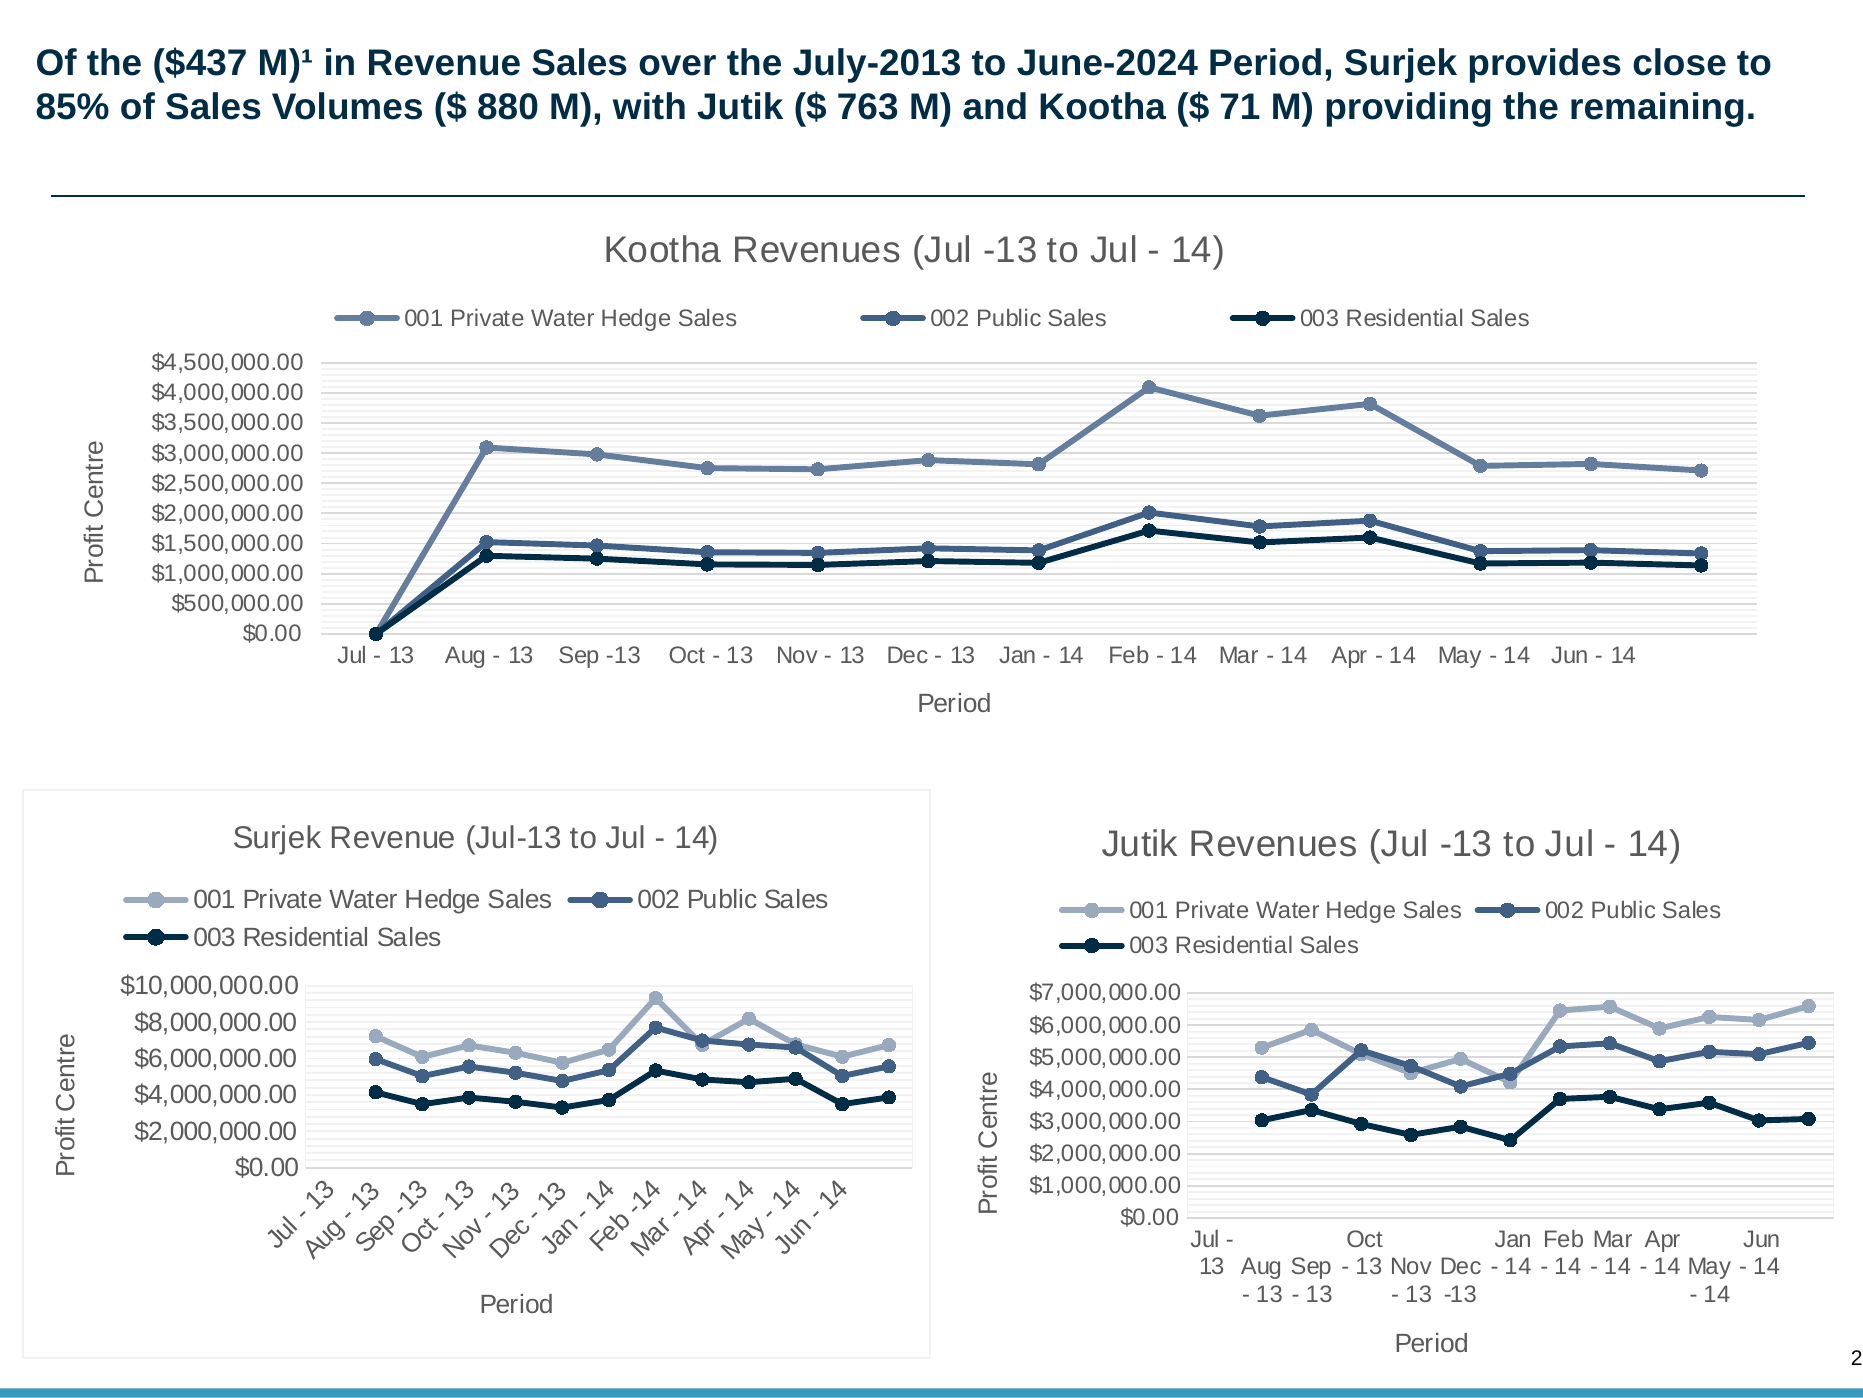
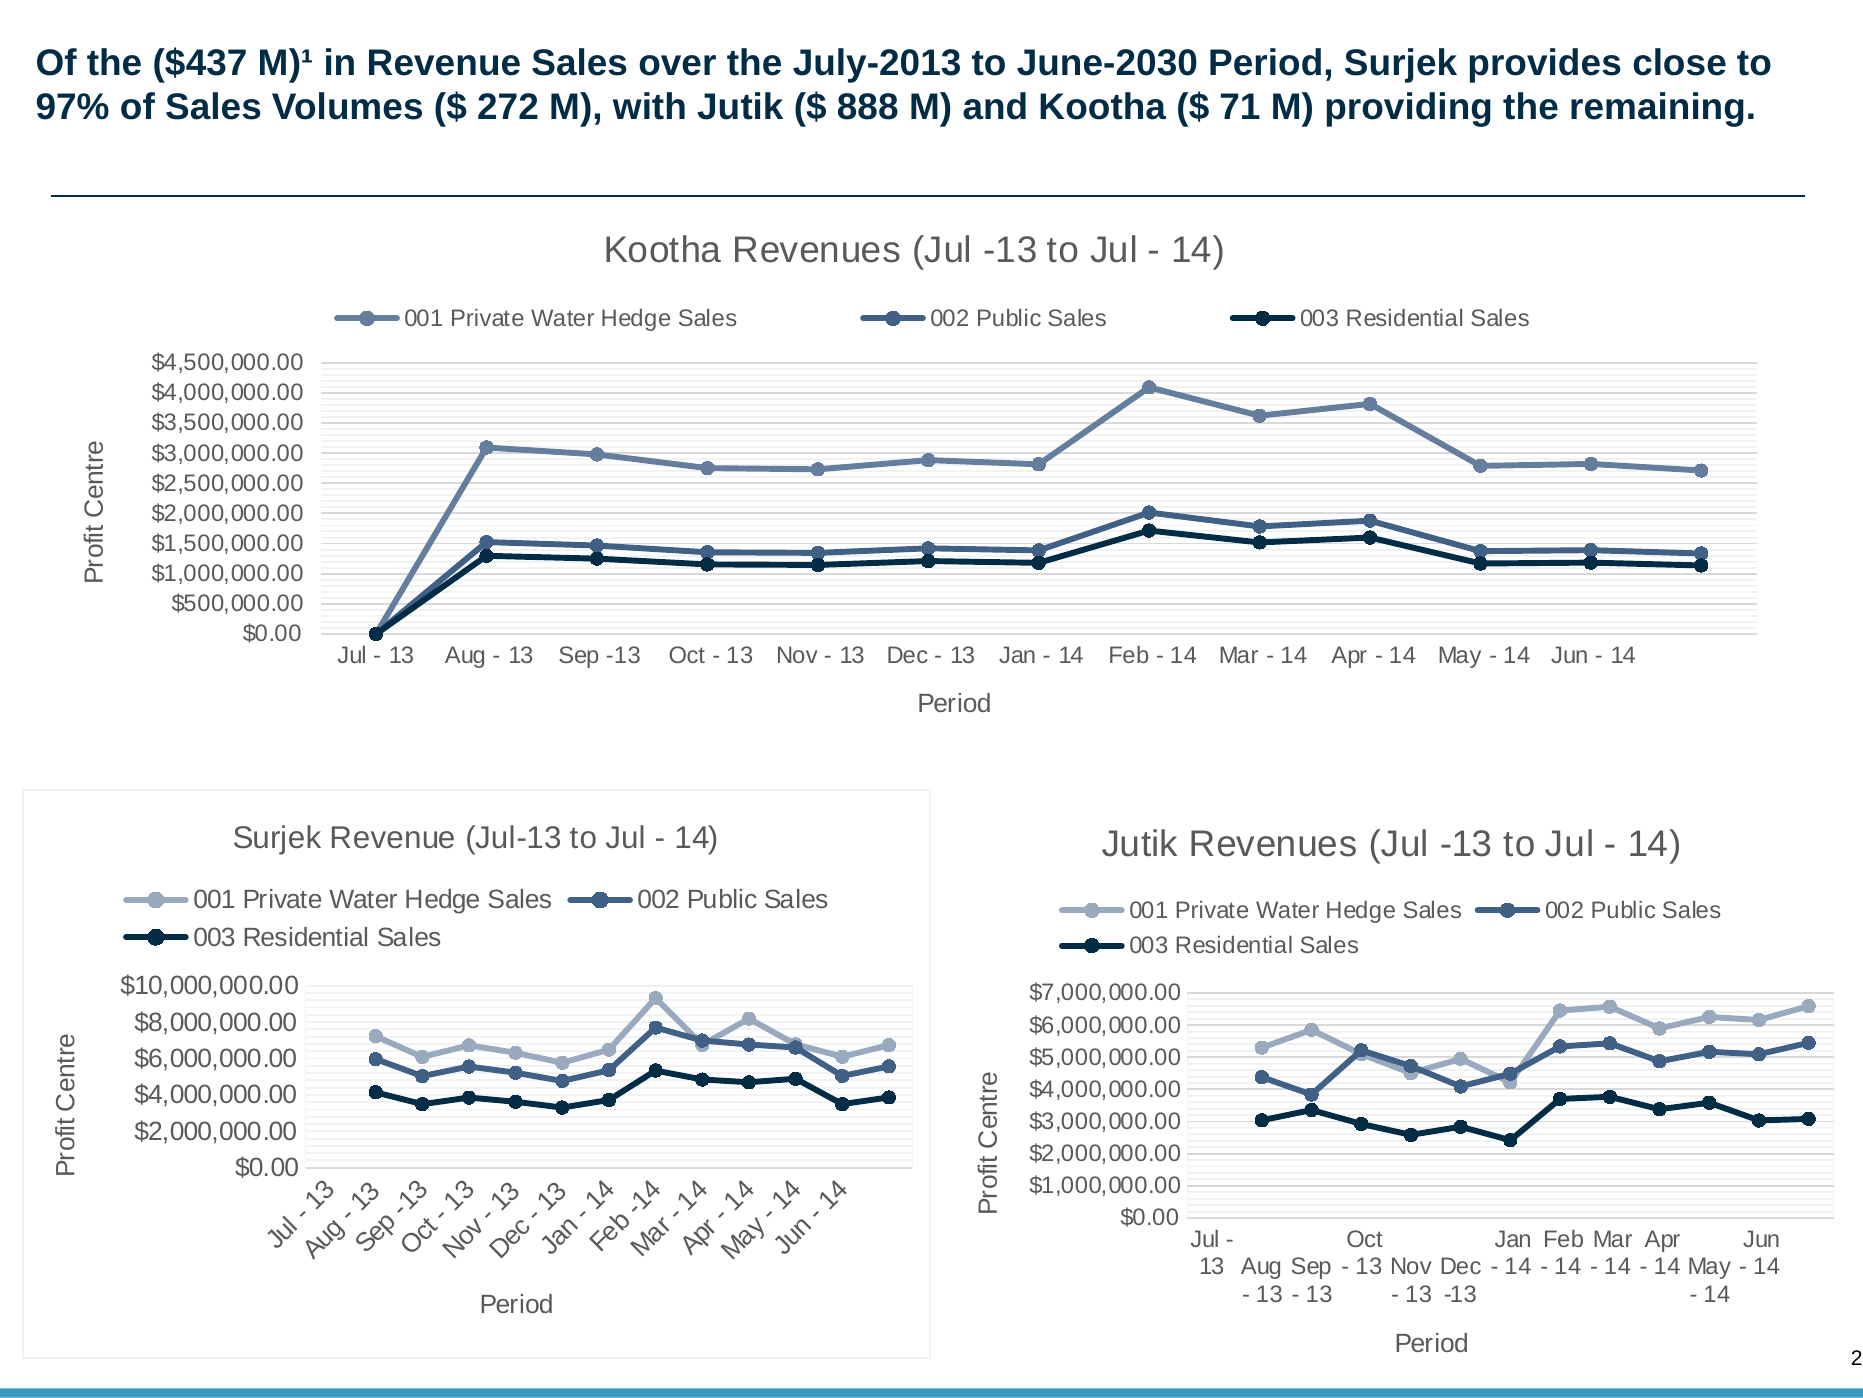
June-2024: June-2024 -> June-2030 (1107, 63)
85%: 85% -> 97% (73, 108)
880: 880 -> 272 (508, 108)
763: 763 -> 888 (868, 108)
